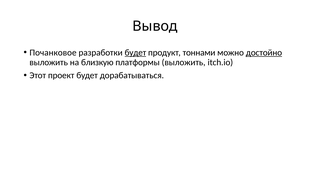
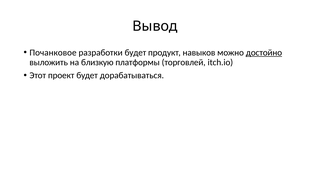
будет underline: present -> none (135, 52)
тоннами: тоннами -> навыков (199, 52)
платформы выложить: выложить -> торговлей (184, 62)
